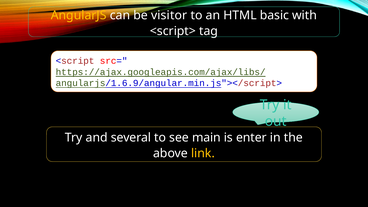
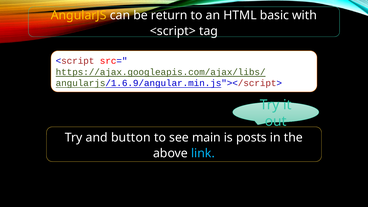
visitor: visitor -> return (169, 15)
several: several -> button (131, 138)
enter: enter -> posts (251, 138)
link colour: yellow -> light blue (203, 153)
